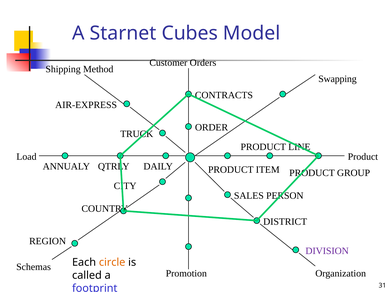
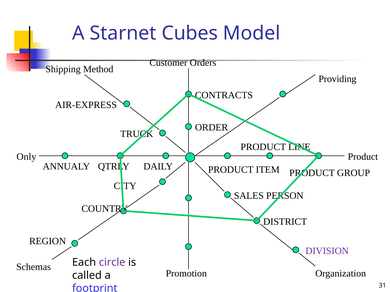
Swapping: Swapping -> Providing (337, 79)
Load: Load -> Only (26, 157)
circle colour: orange -> purple (112, 263)
